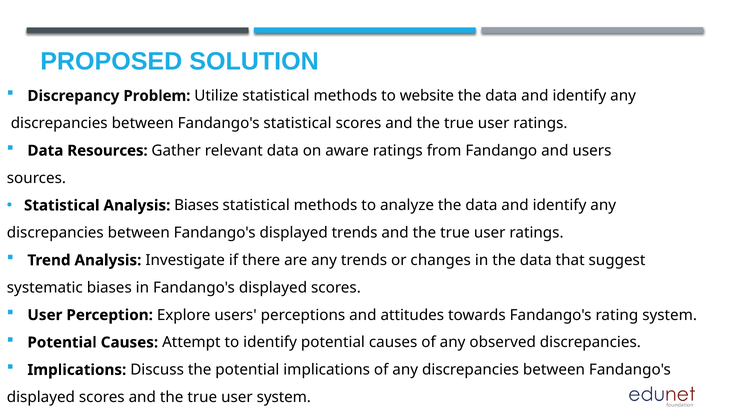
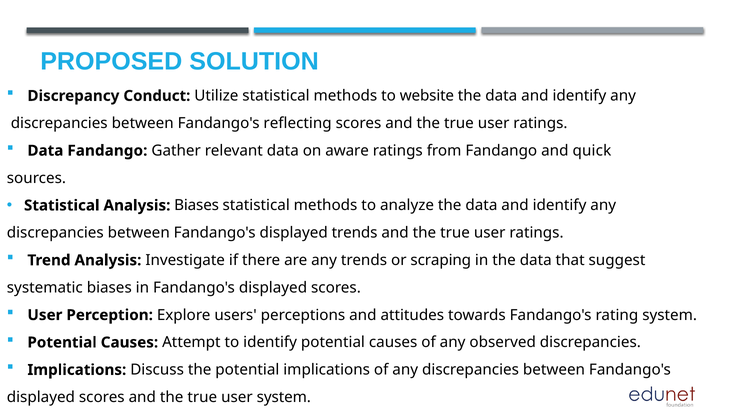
Problem: Problem -> Conduct (157, 96)
Fandango's statistical: statistical -> reflecting (298, 123)
Data Resources: Resources -> Fandango (107, 151)
and users: users -> quick (592, 151)
changes: changes -> scraping (441, 260)
